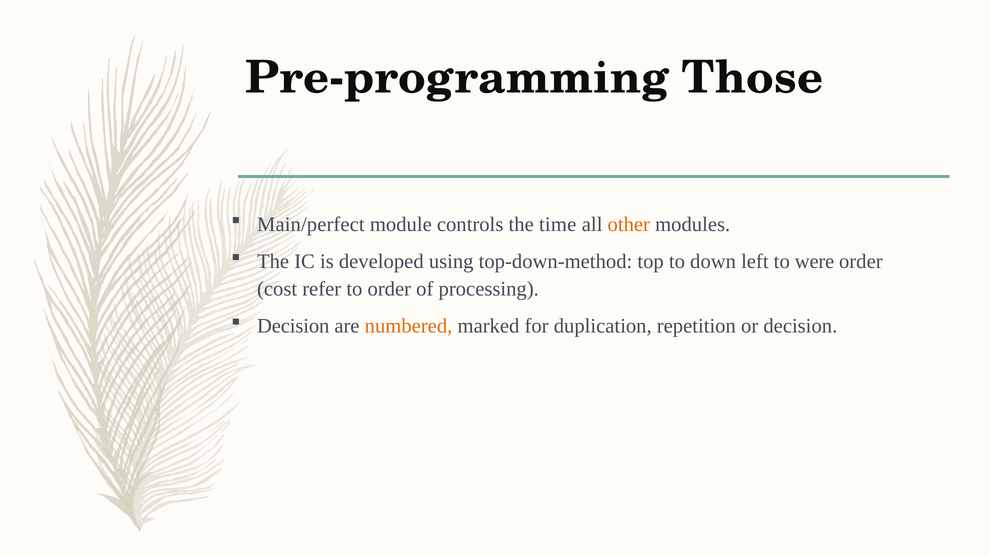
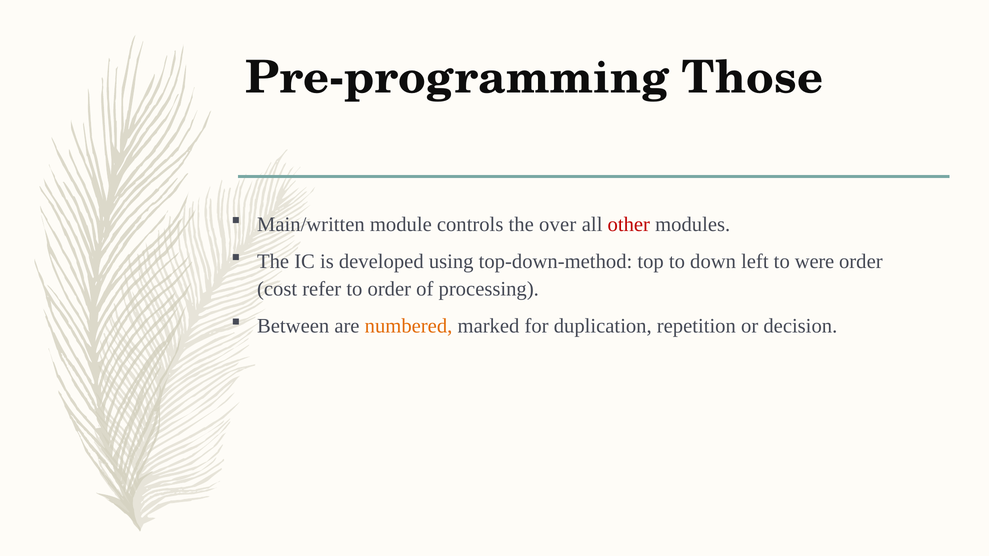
Main/perfect: Main/perfect -> Main/written (311, 225)
time: time -> over (558, 225)
other colour: orange -> red (629, 225)
Decision: Decision -> Between (293, 326)
